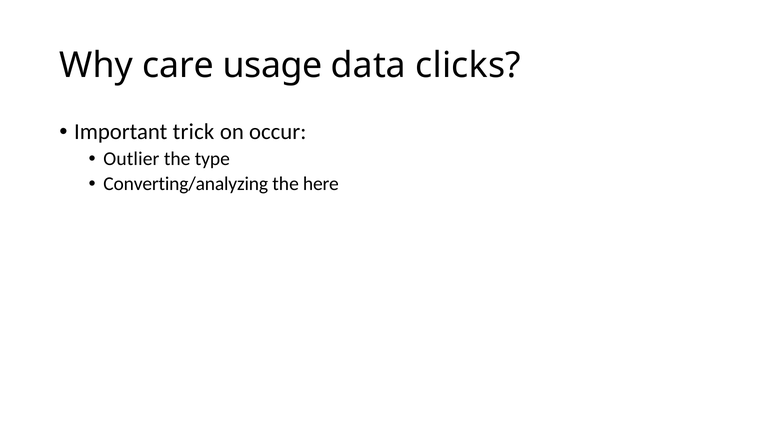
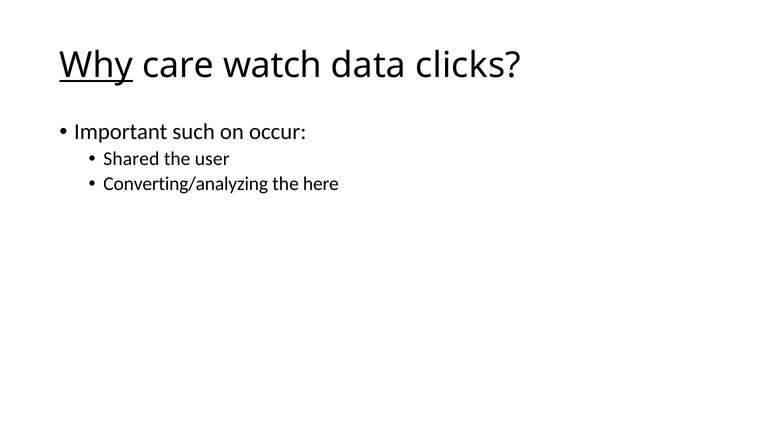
Why underline: none -> present (96, 66)
usage: usage -> watch (273, 66)
trick: trick -> such (194, 132)
Outlier: Outlier -> Shared (131, 159)
type: type -> user (212, 159)
